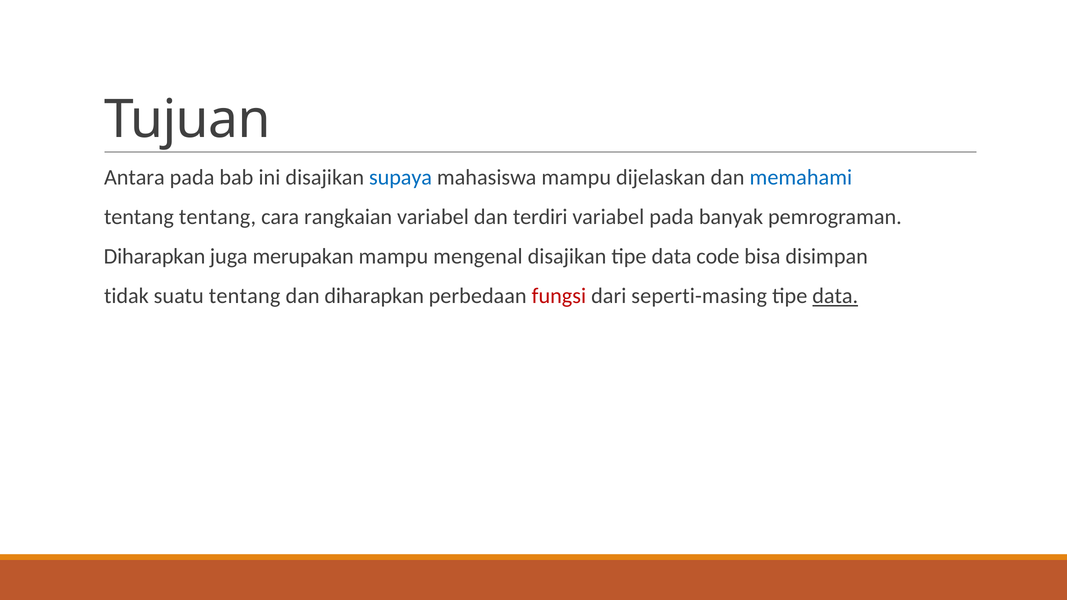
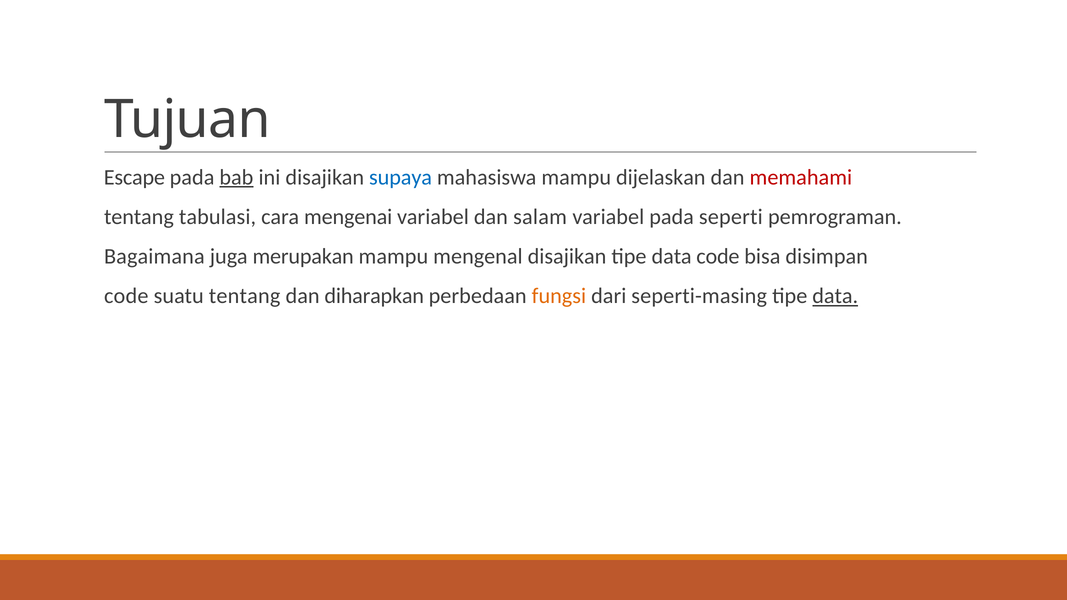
Antara: Antara -> Escape (134, 177)
bab underline: none -> present (236, 177)
memahami colour: blue -> red (801, 177)
tentang tentang: tentang -> tabulasi (218, 217)
rangkaian: rangkaian -> mengenai (348, 217)
terdiri: terdiri -> salam (540, 217)
banyak: banyak -> seperti (731, 217)
Diharapkan: Diharapkan -> Bagaimana (154, 257)
tidak: tidak -> code (126, 296)
fungsi colour: red -> orange (559, 296)
